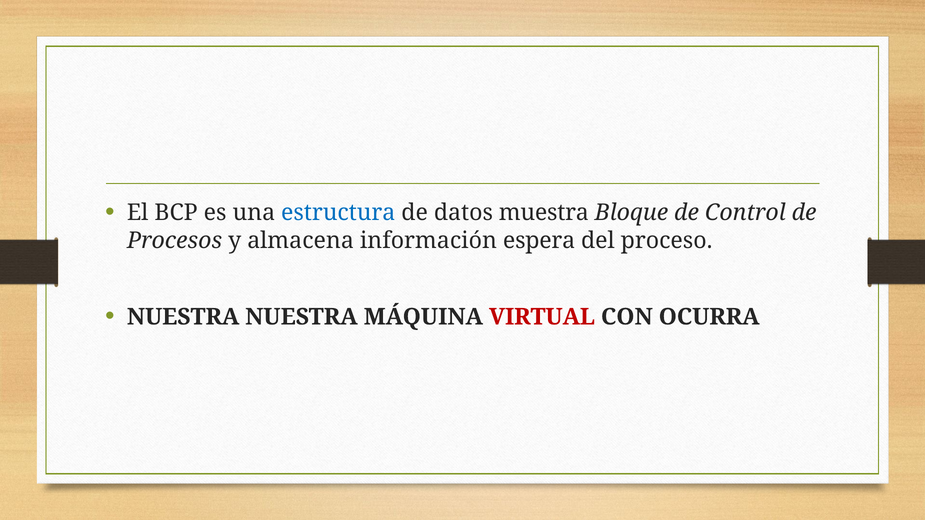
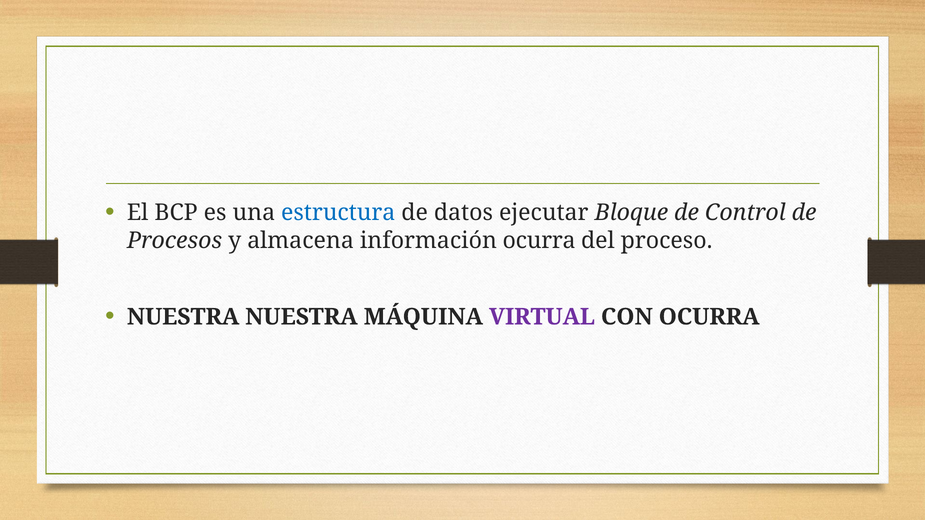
muestra: muestra -> ejecutar (544, 213)
información espera: espera -> ocurra (539, 241)
VIRTUAL colour: red -> purple (542, 317)
